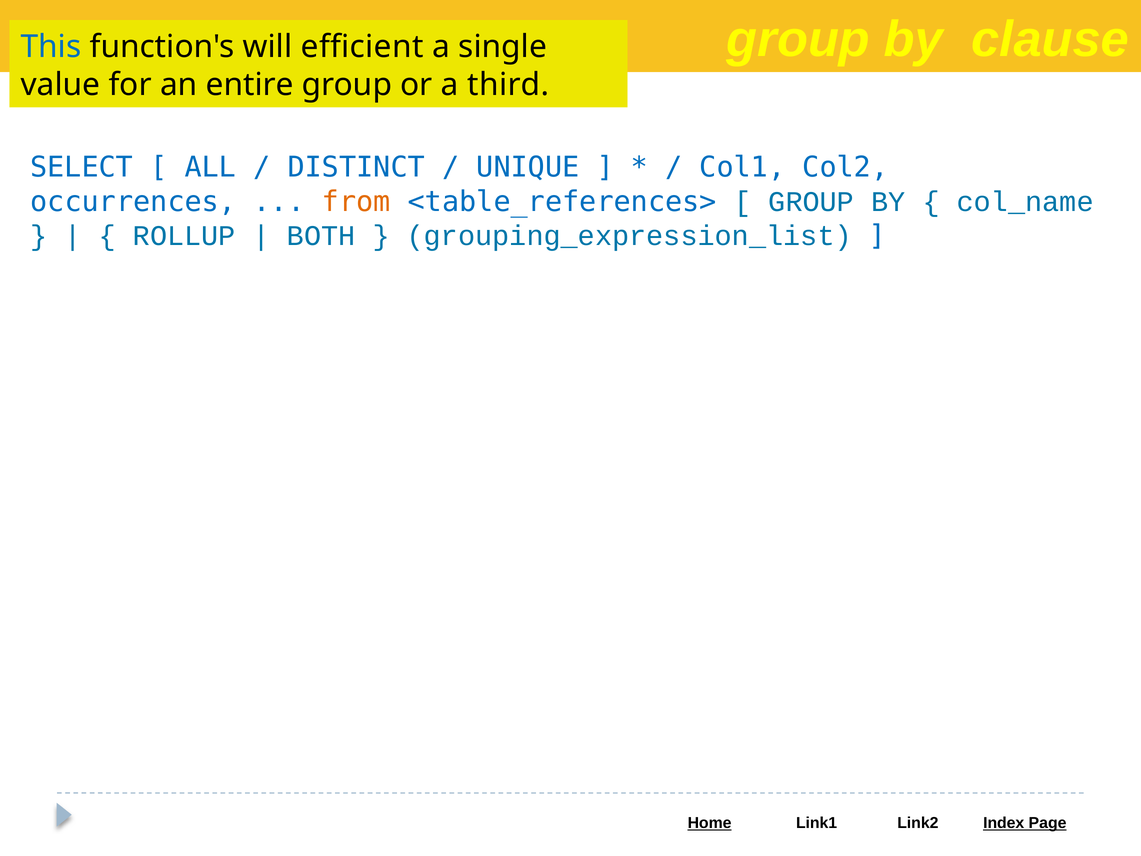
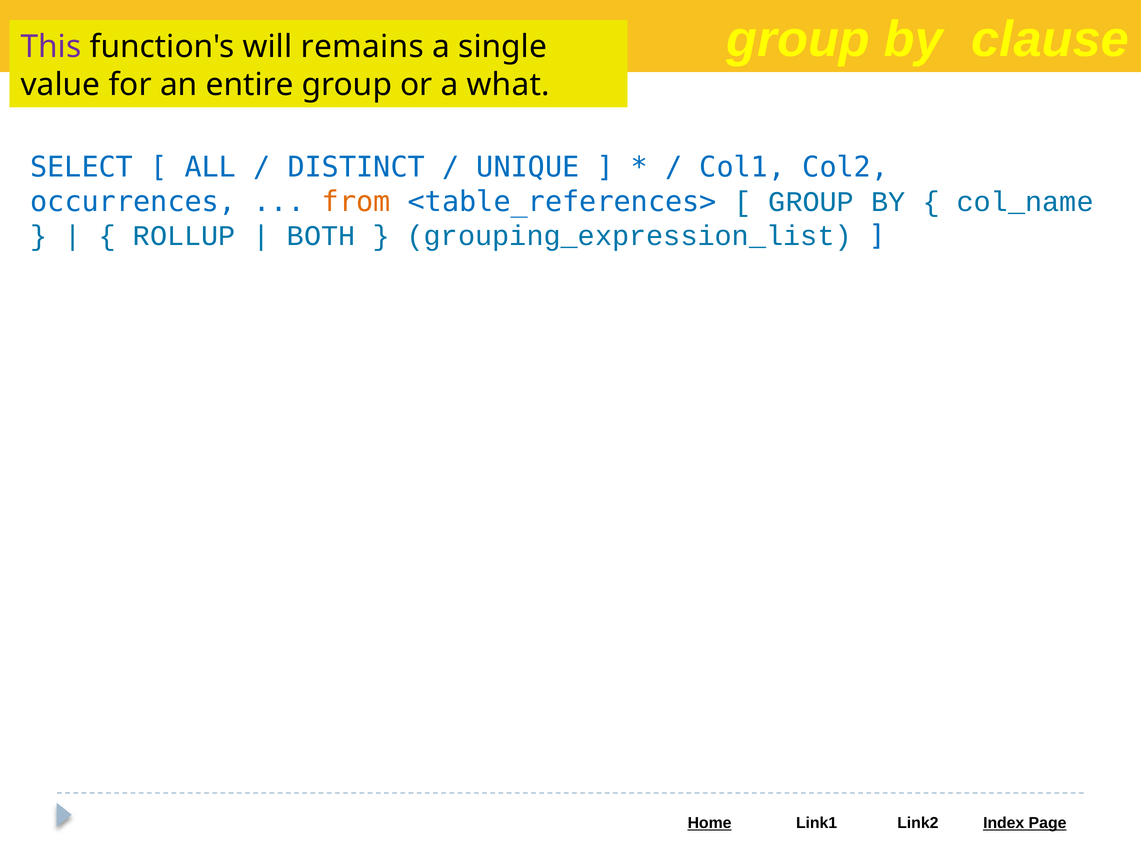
This colour: blue -> purple (51, 47)
efficient: efficient -> remains (362, 47)
third: third -> what (508, 85)
